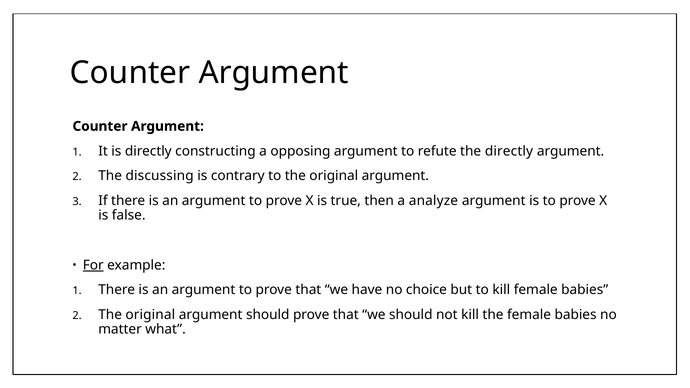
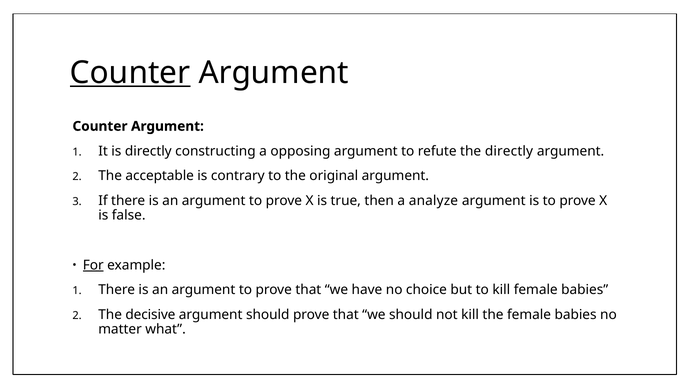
Counter underline: none -> present (130, 73)
discussing: discussing -> acceptable (160, 176)
original: original -> decisive (150, 315)
